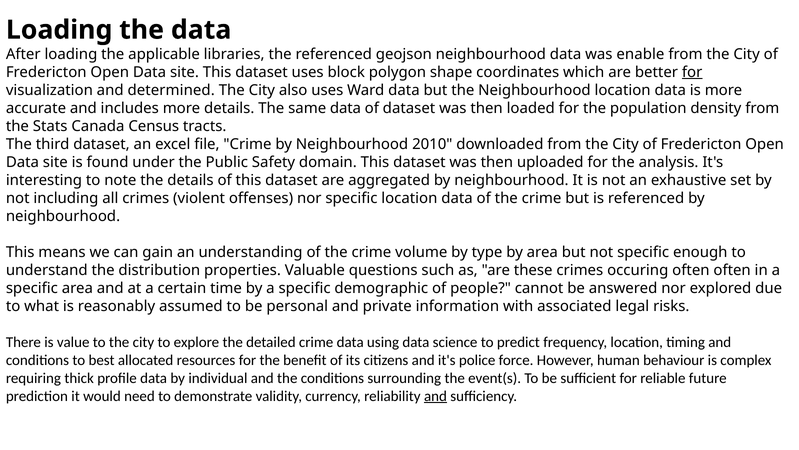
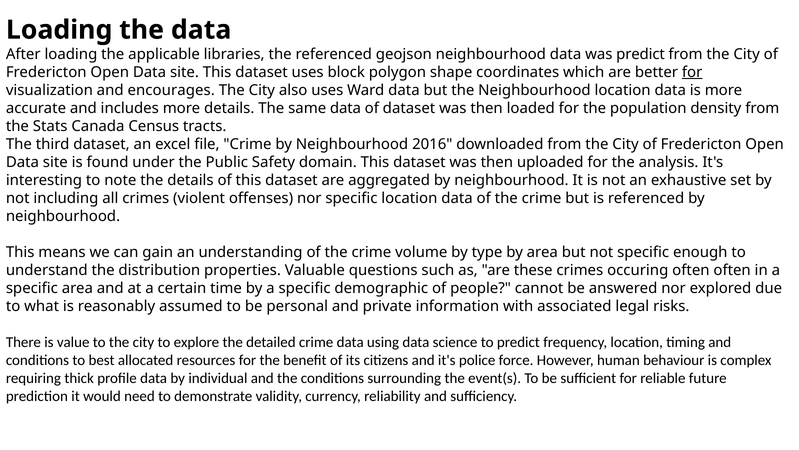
was enable: enable -> predict (641, 54)
determined: determined -> encourages (171, 90)
2010: 2010 -> 2016 (432, 144)
and underline: present -> none (435, 396)
